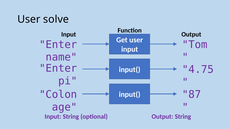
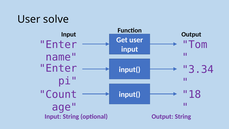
4.75: 4.75 -> 3.34 (198, 69)
Colon: Colon -> Count (58, 94)
87: 87 -> 18 (192, 94)
